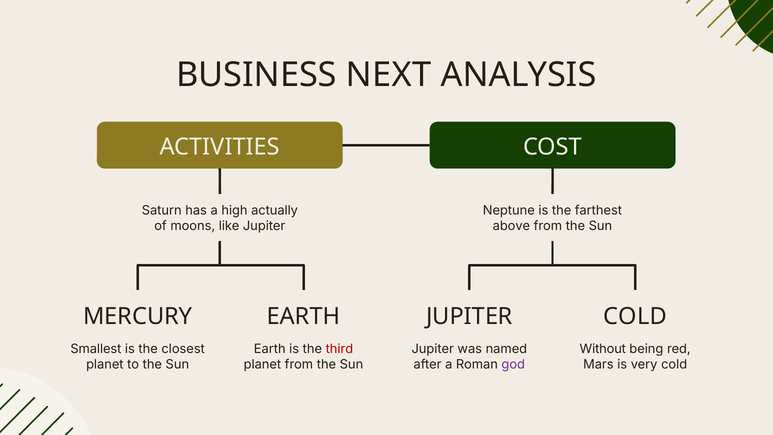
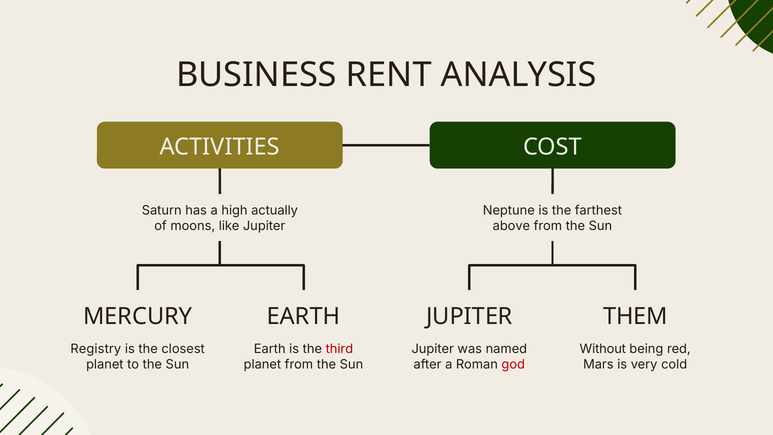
NEXT: NEXT -> RENT (389, 75)
COLD: COLD -> THEM (635, 316)
Smallest: Smallest -> Registry (96, 349)
god colour: purple -> red (513, 364)
